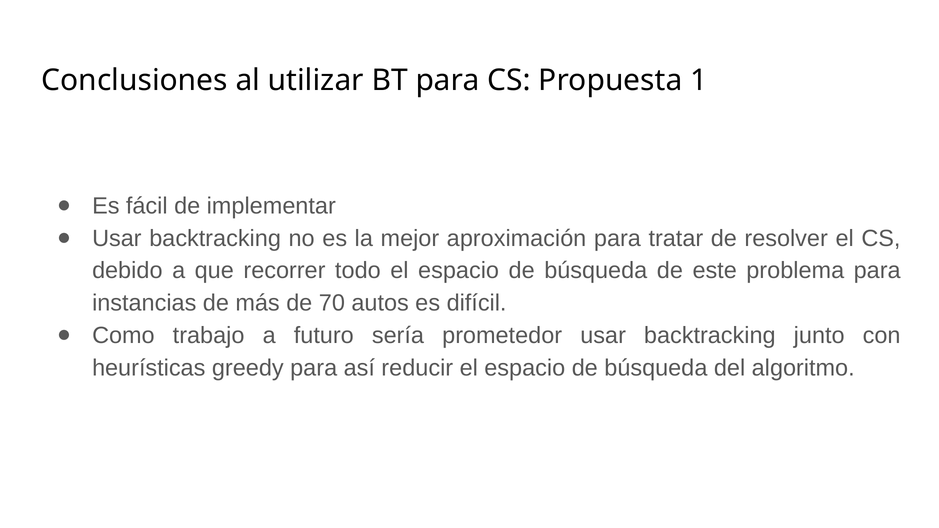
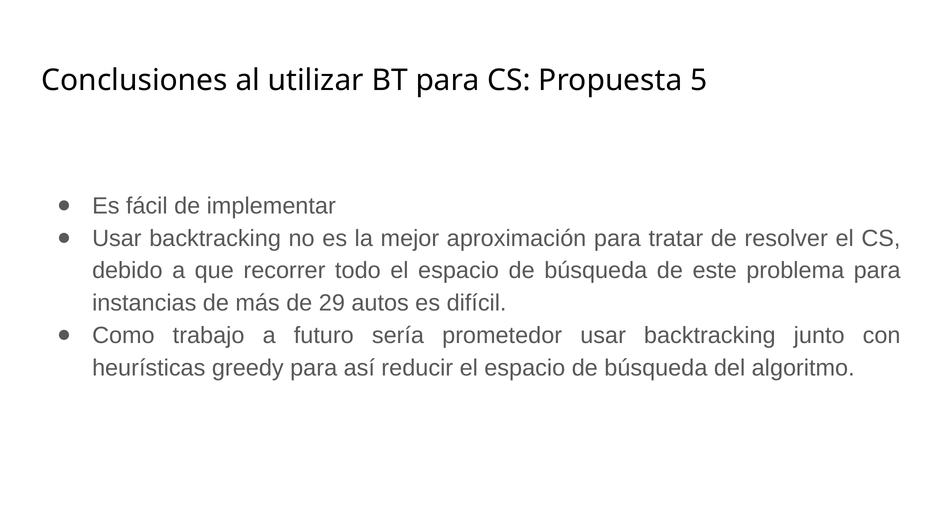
1: 1 -> 5 (699, 81)
70: 70 -> 29 (332, 303)
